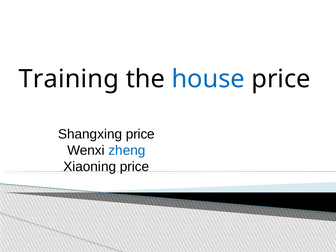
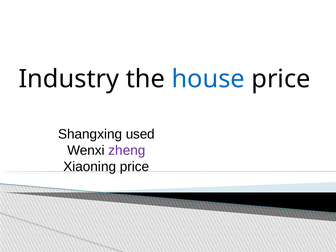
Training: Training -> Industry (69, 79)
Shangxing price: price -> used (140, 134)
zheng colour: blue -> purple (127, 150)
